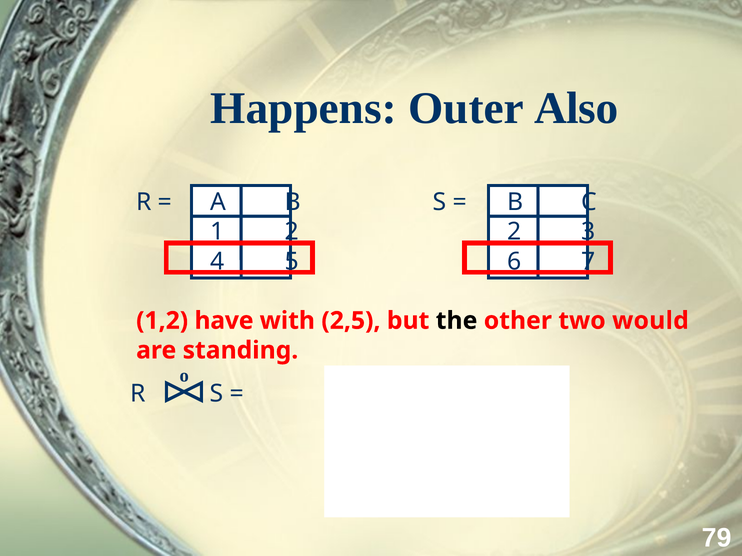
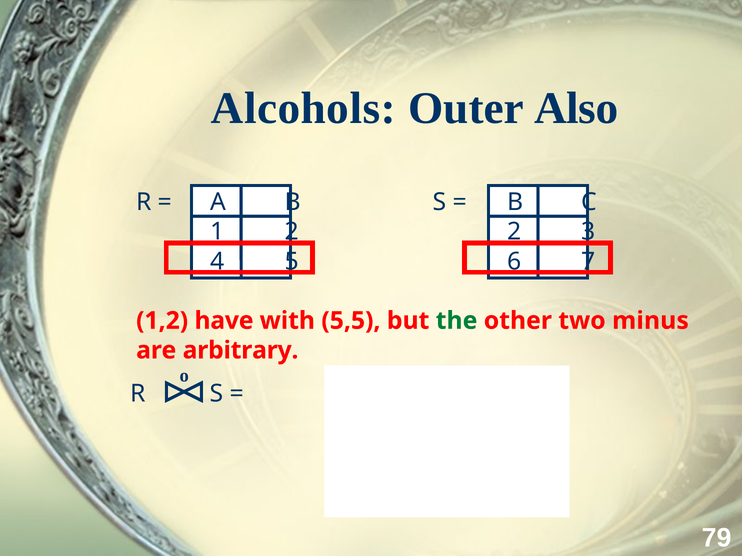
Happens: Happens -> Alcohols (303, 108)
2,5: 2,5 -> 5,5 (351, 321)
the colour: black -> green (457, 321)
would: would -> minus (650, 321)
standing: standing -> arbitrary (241, 351)
